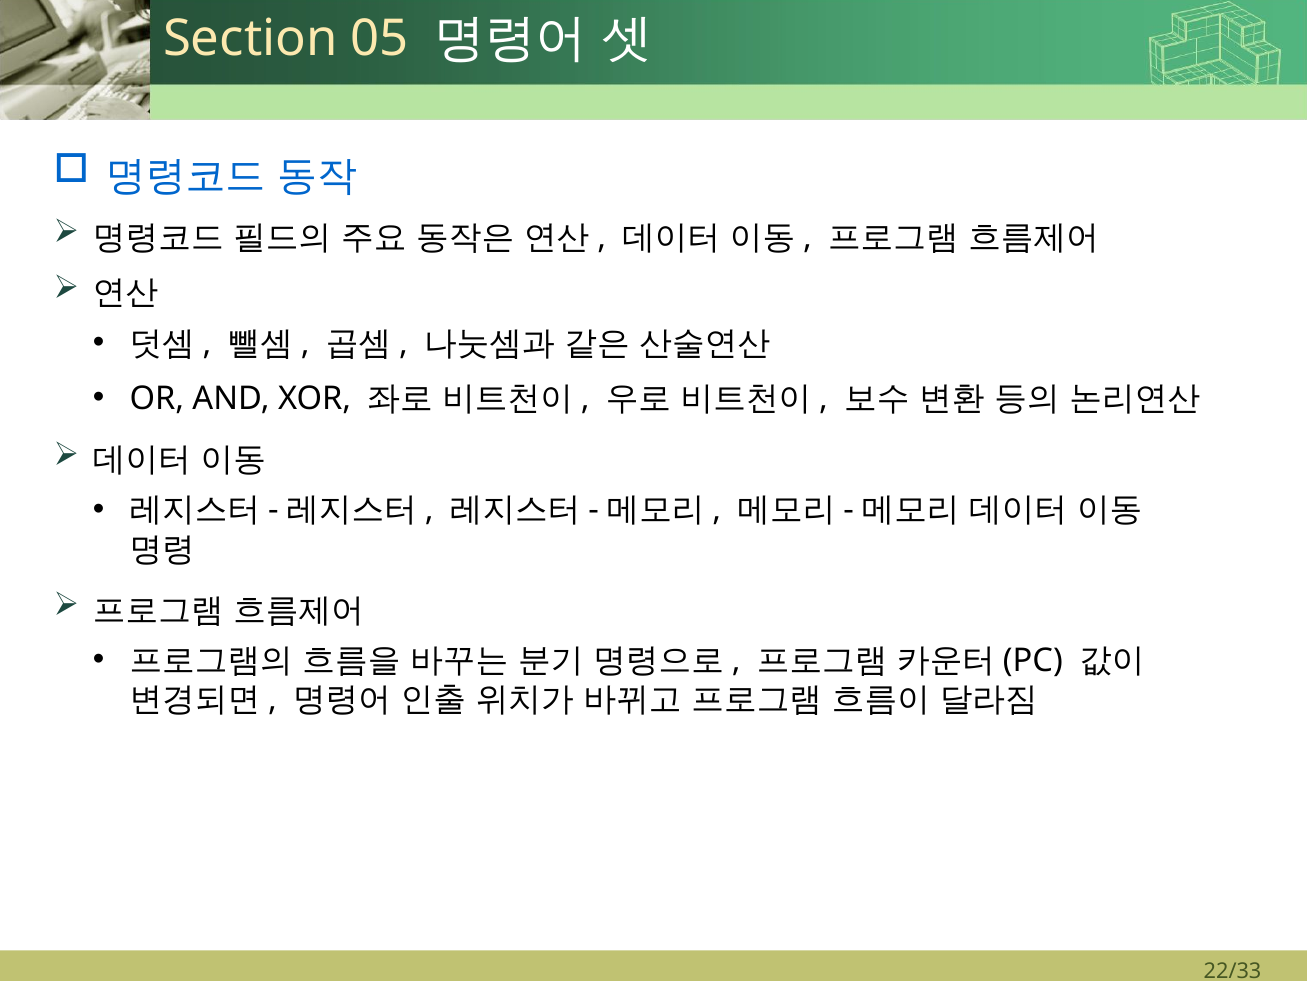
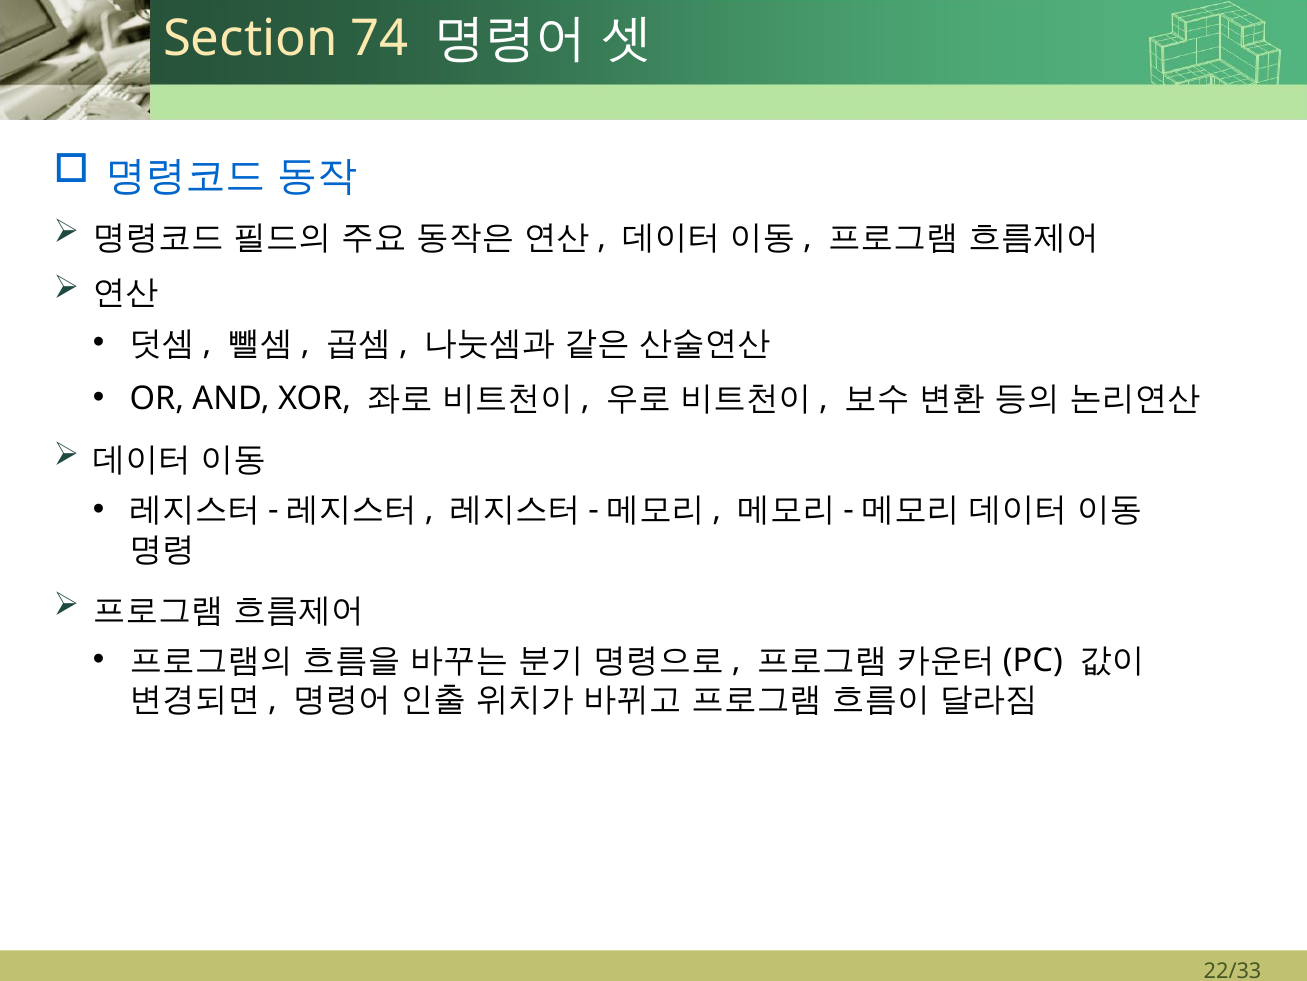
05: 05 -> 74 (380, 38)
